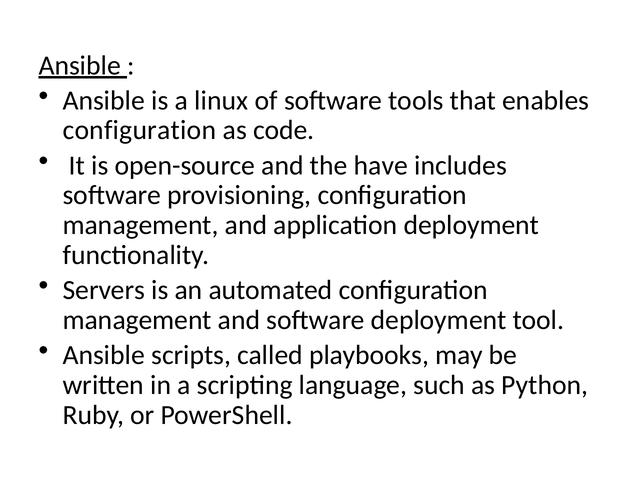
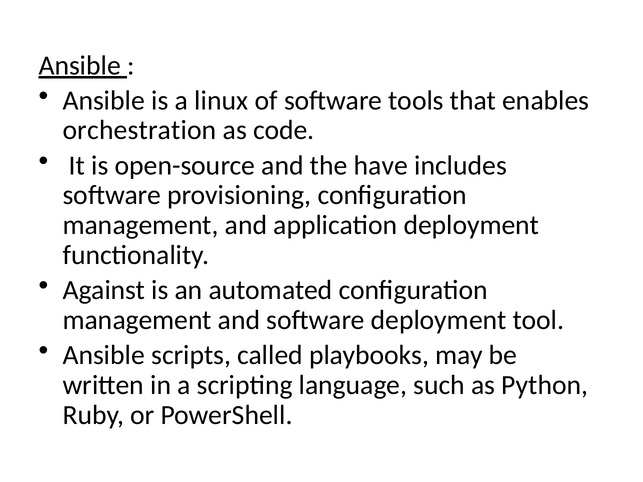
configuration: configuration -> orchestration (140, 130)
Servers: Servers -> Against (104, 290)
